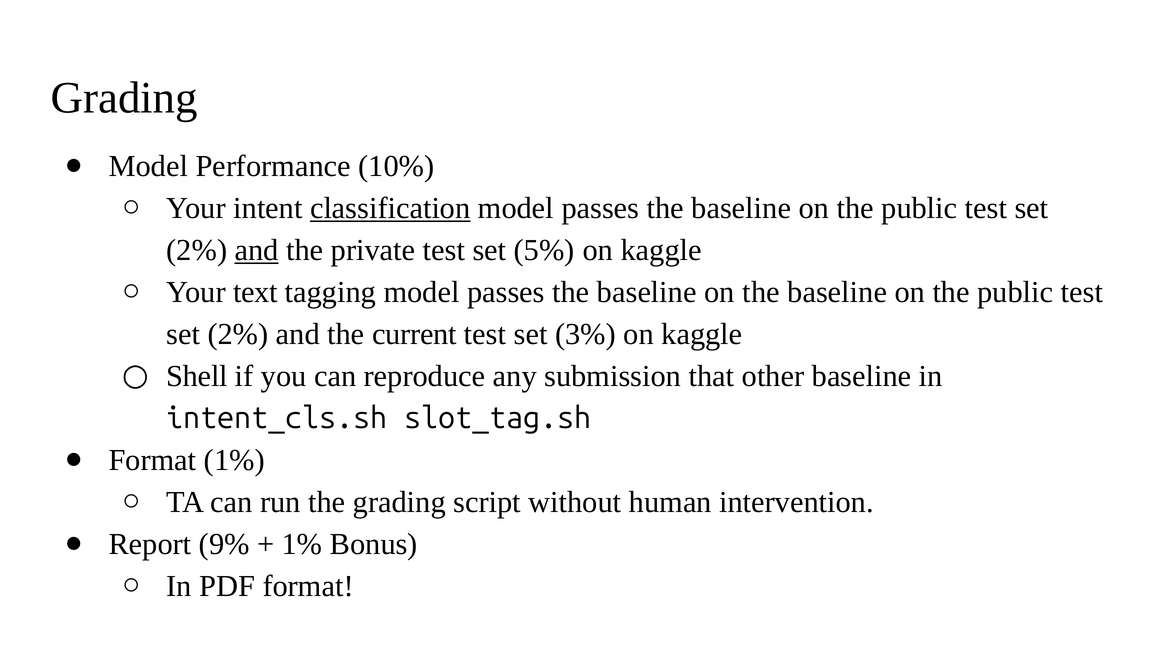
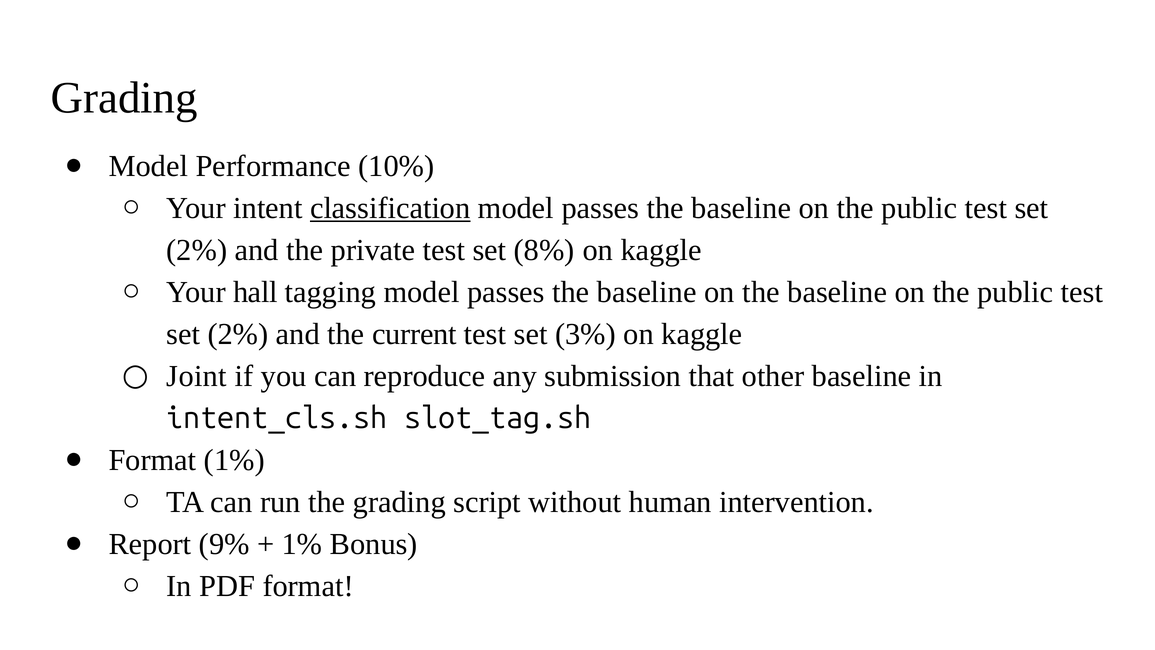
and underline: present -> none (257, 250)
5%: 5% -> 8% (544, 250)
text: text -> hall (255, 292)
Shell: Shell -> Joint (197, 376)
